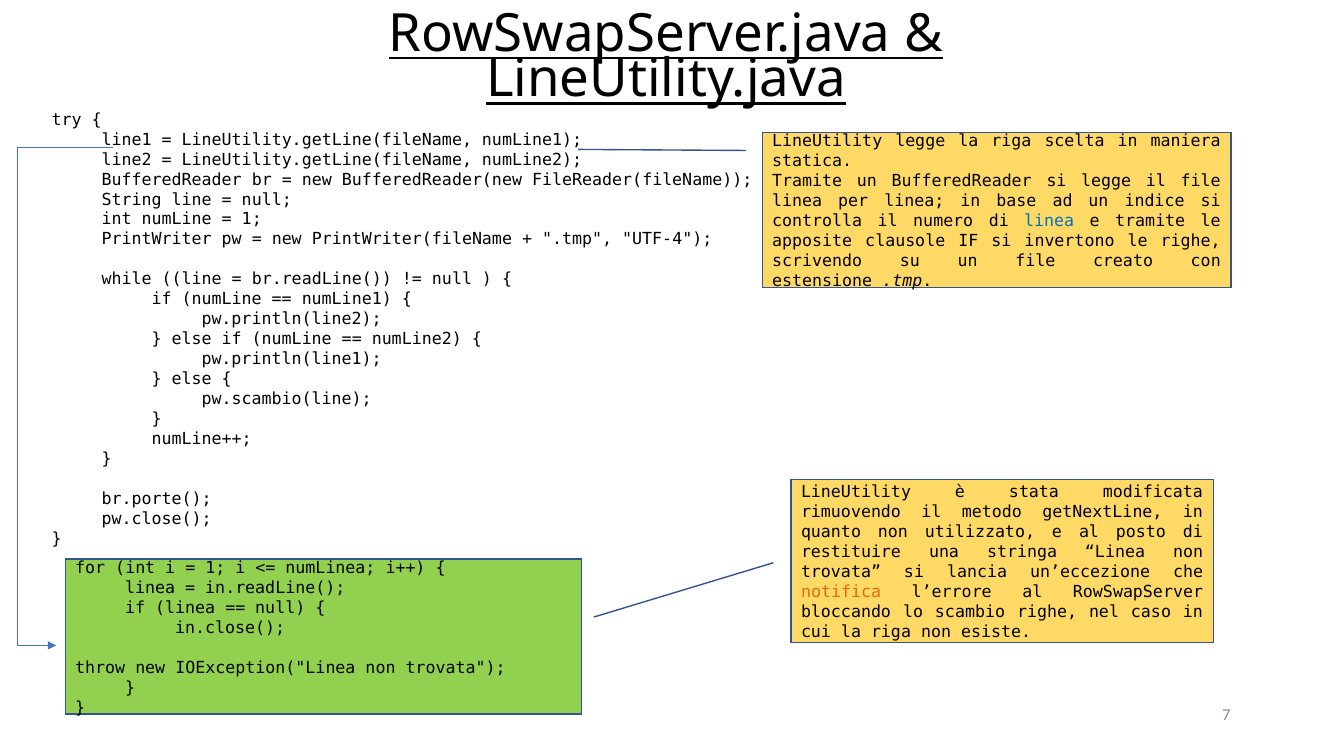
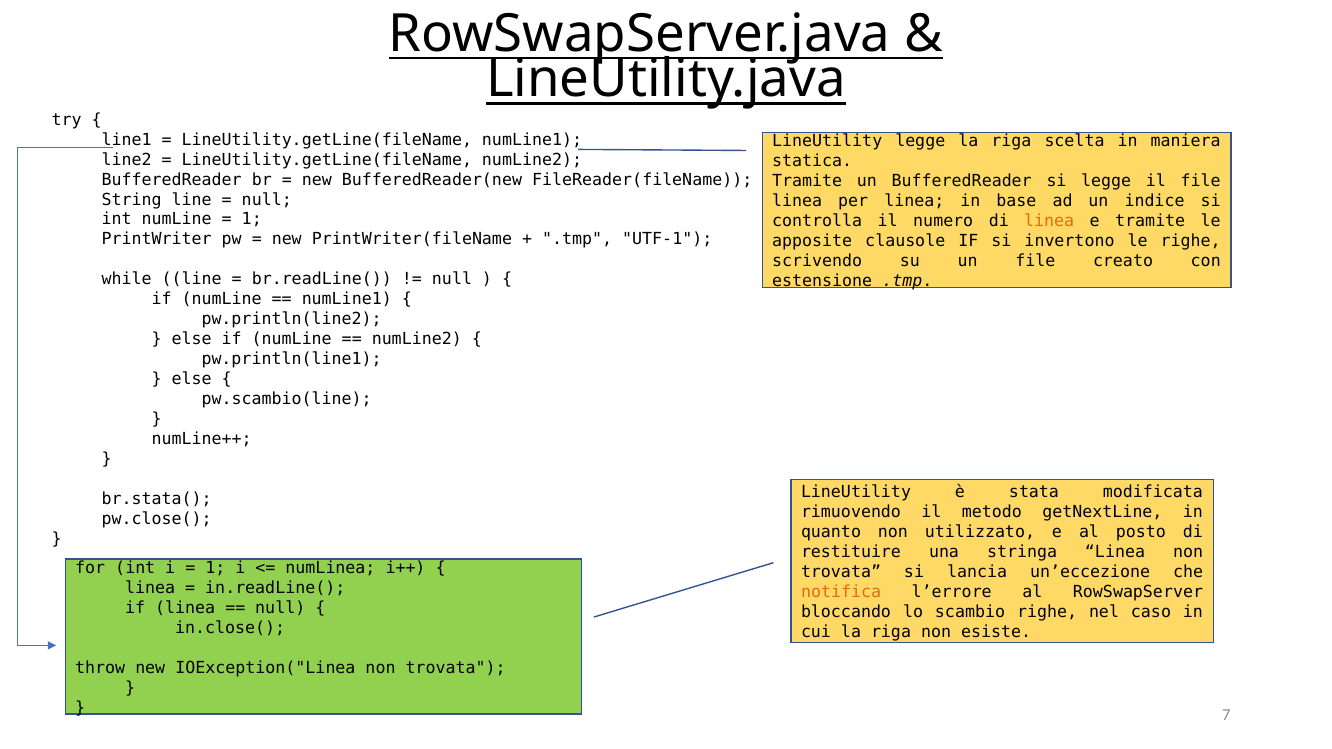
linea colour: blue -> orange (1049, 221)
UTF-4: UTF-4 -> UTF-1 (667, 240)
br.porte(: br.porte( -> br.stata( (157, 499)
